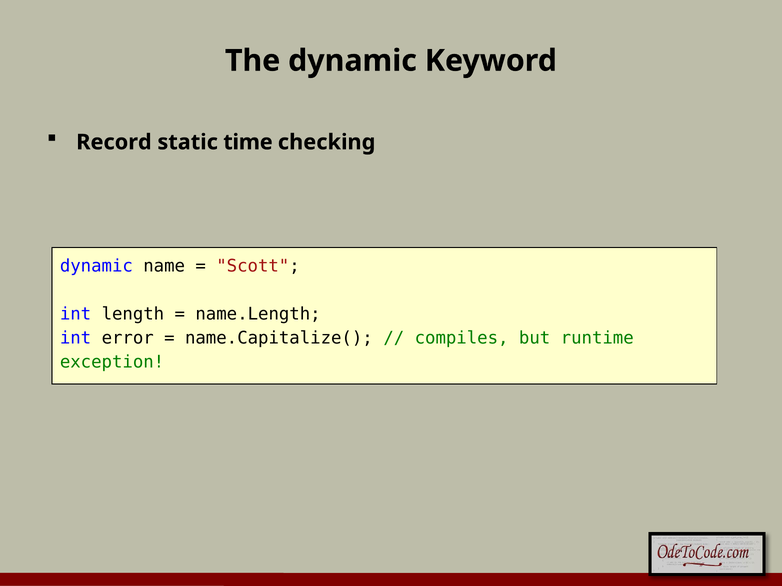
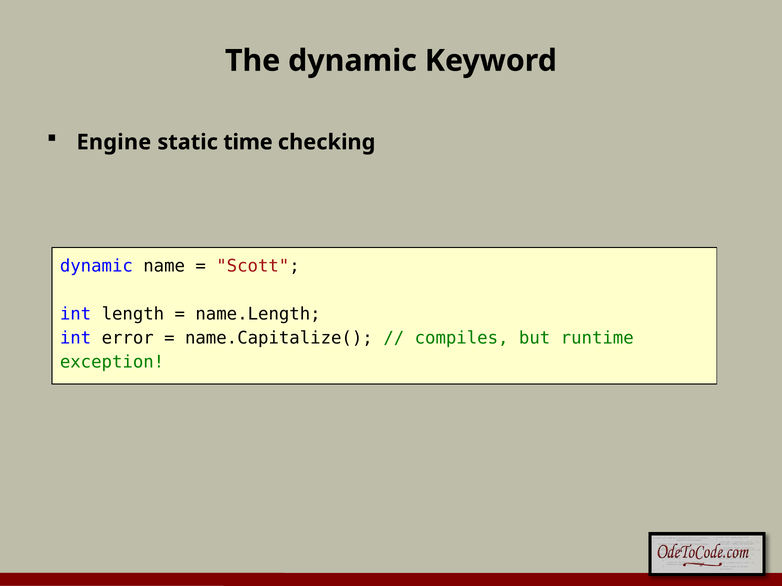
Record: Record -> Engine (114, 142)
